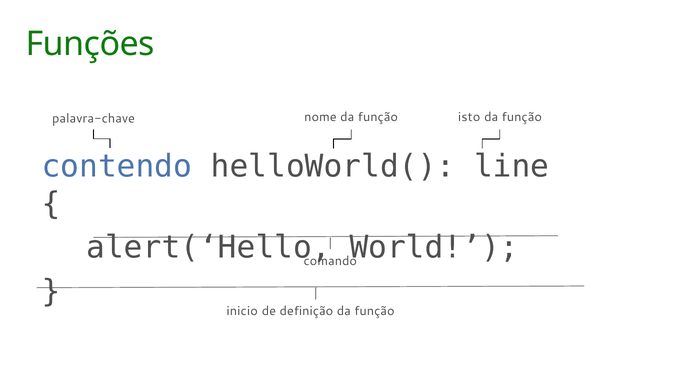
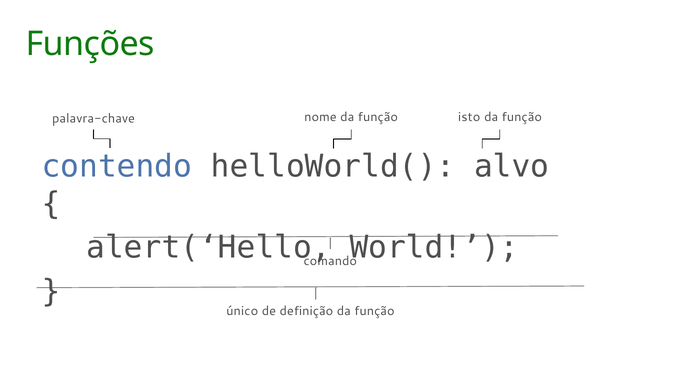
line: line -> alvo (512, 166)
inicio: inicio -> único (242, 311)
